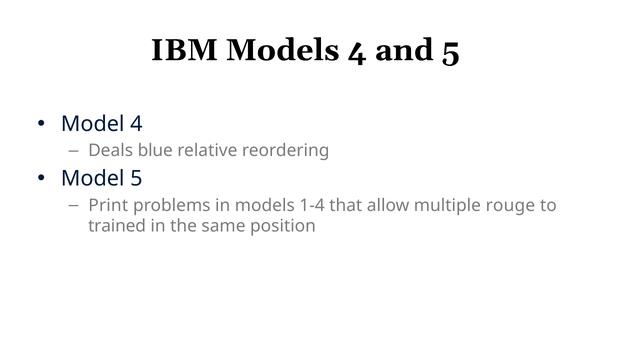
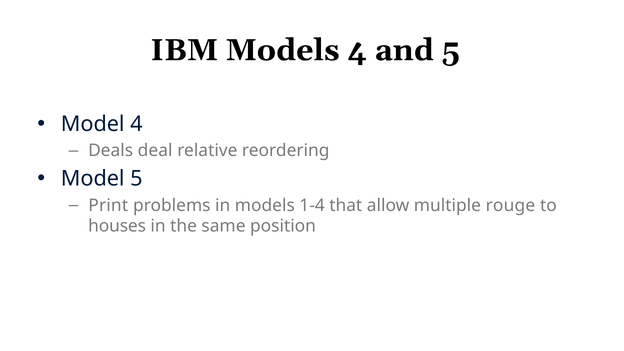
blue: blue -> deal (155, 151)
trained: trained -> houses (117, 226)
